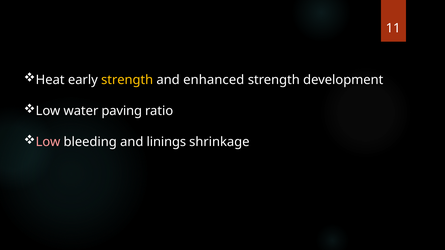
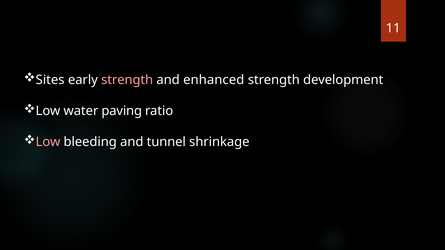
Heat: Heat -> Sites (50, 80)
strength colour: yellow -> pink (127, 80)
linings: linings -> tunnel (166, 142)
